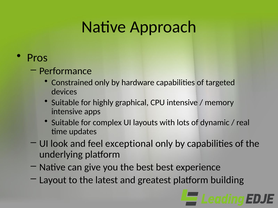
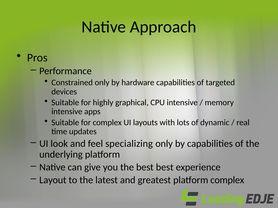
exceptional: exceptional -> specializing (129, 144)
platform building: building -> complex (227, 180)
